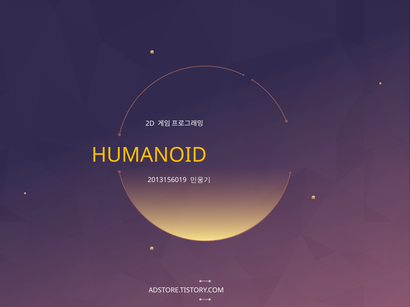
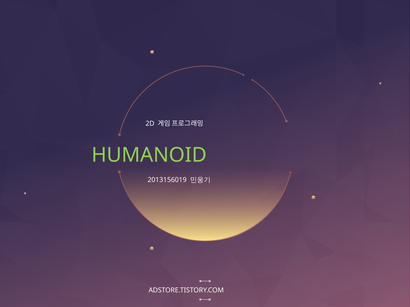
HUMANOID colour: yellow -> light green (149, 155)
